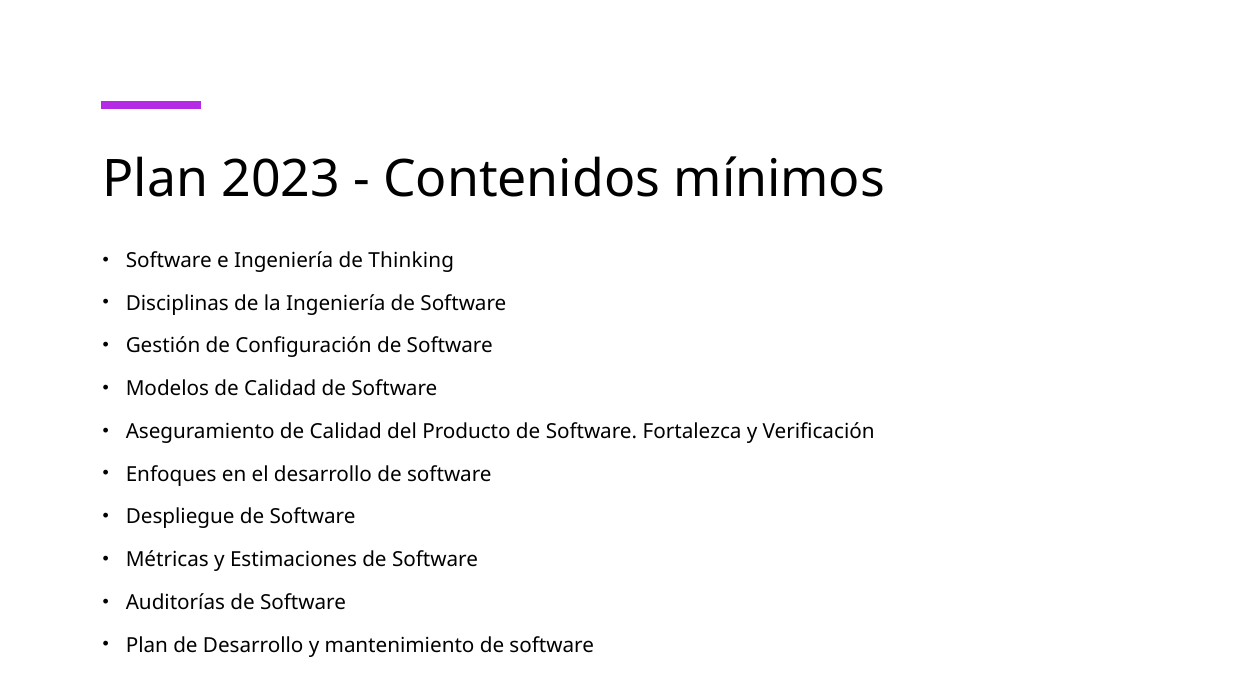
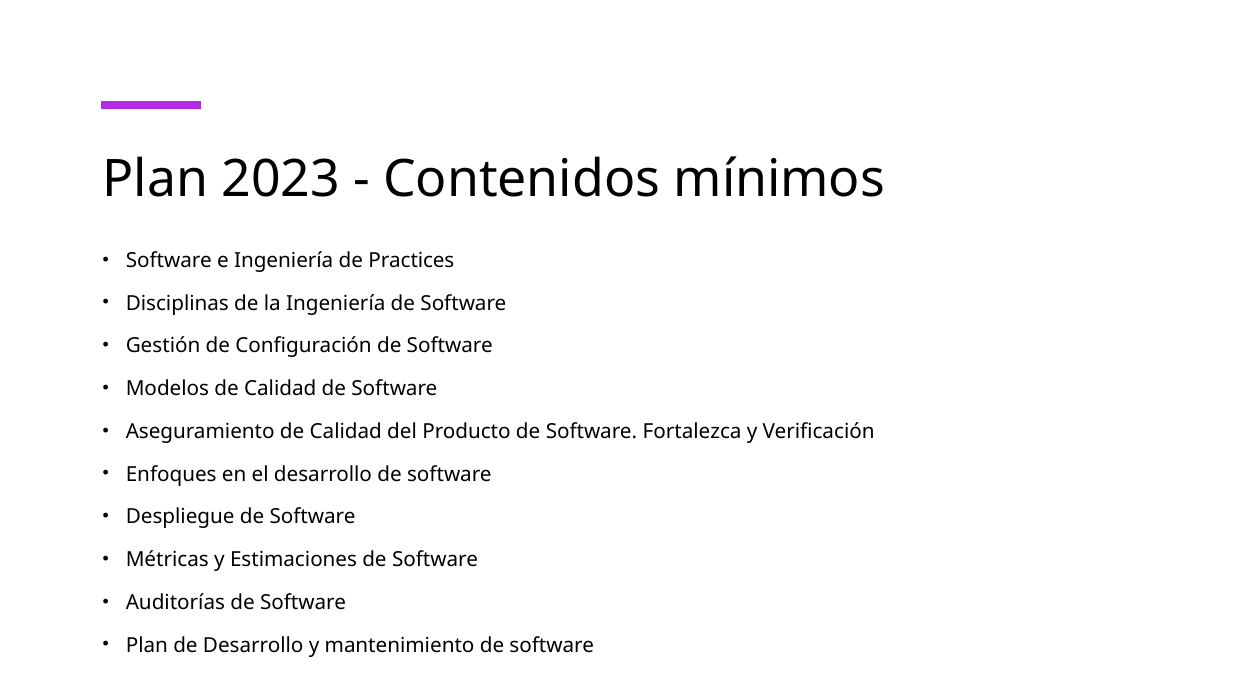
Thinking: Thinking -> Practices (411, 261)
